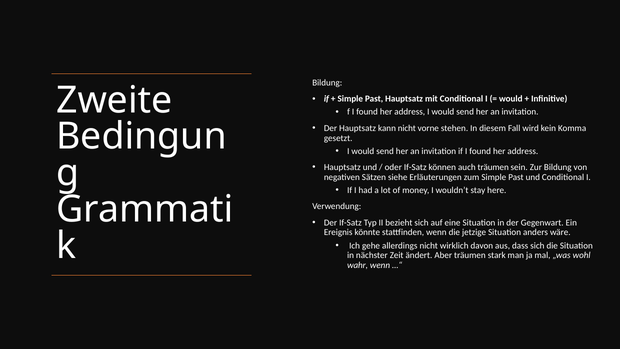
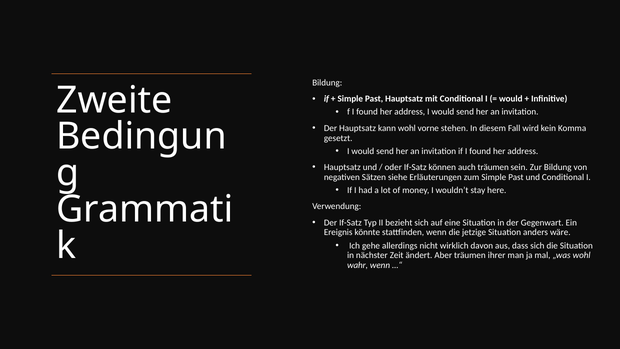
kann nicht: nicht -> wohl (407, 128)
stark: stark -> ihrer (497, 255)
